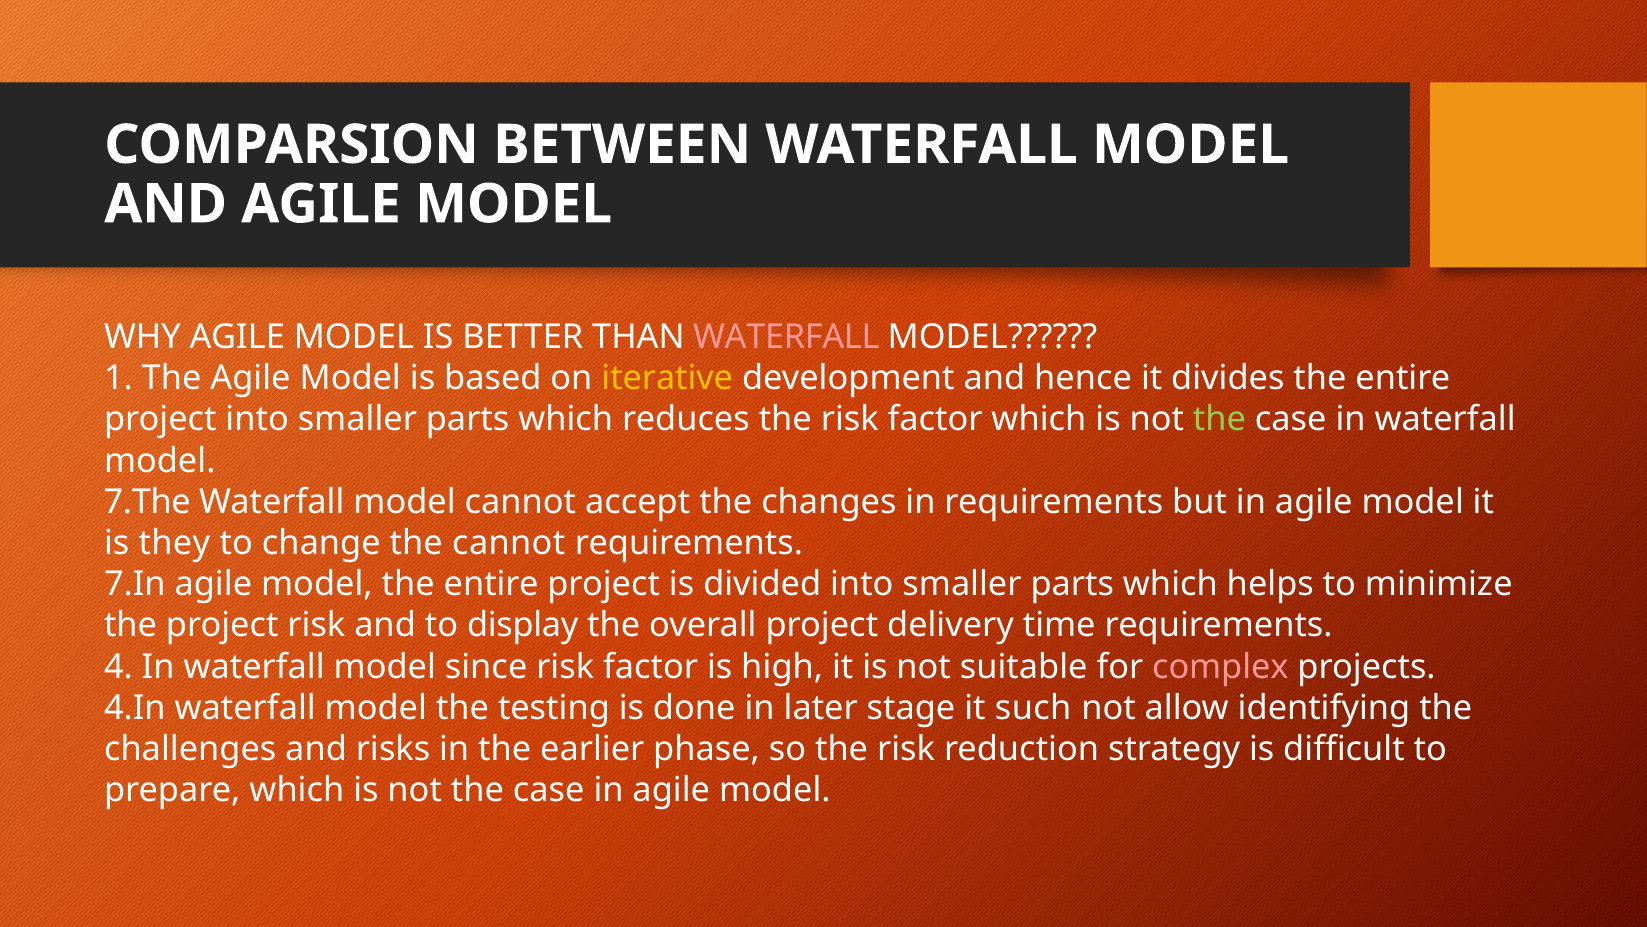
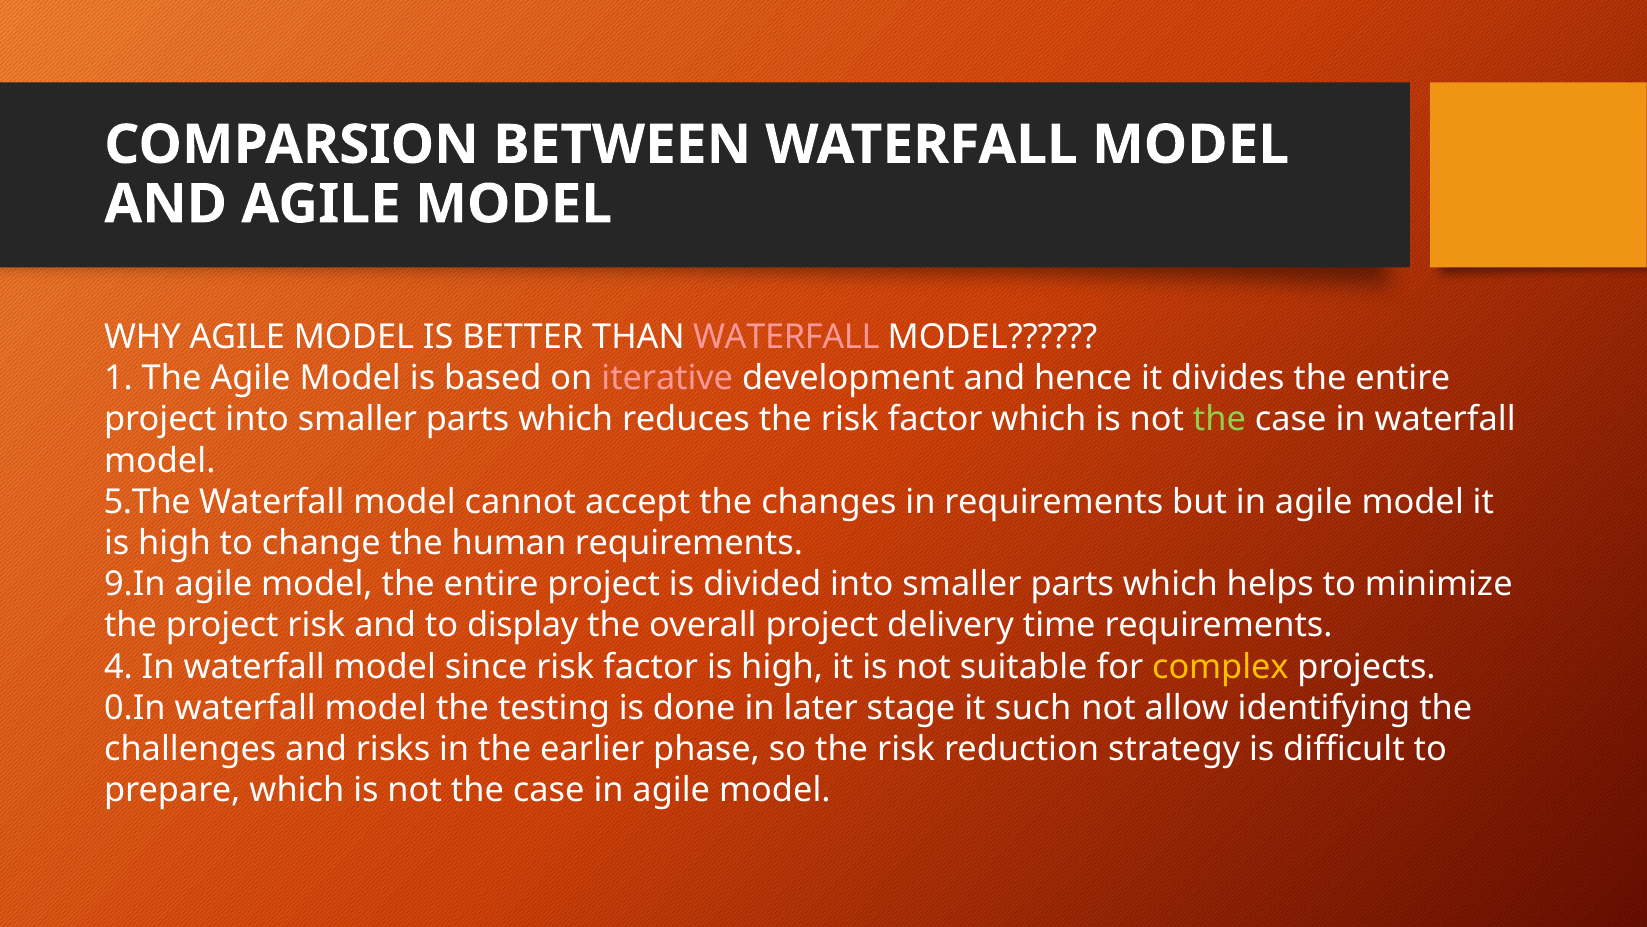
iterative colour: yellow -> pink (667, 378)
7.The: 7.The -> 5.The (147, 502)
they: they -> high (174, 543)
the cannot: cannot -> human (509, 543)
7.In: 7.In -> 9.In (135, 584)
complex colour: pink -> yellow (1220, 666)
4.In: 4.In -> 0.In (135, 708)
